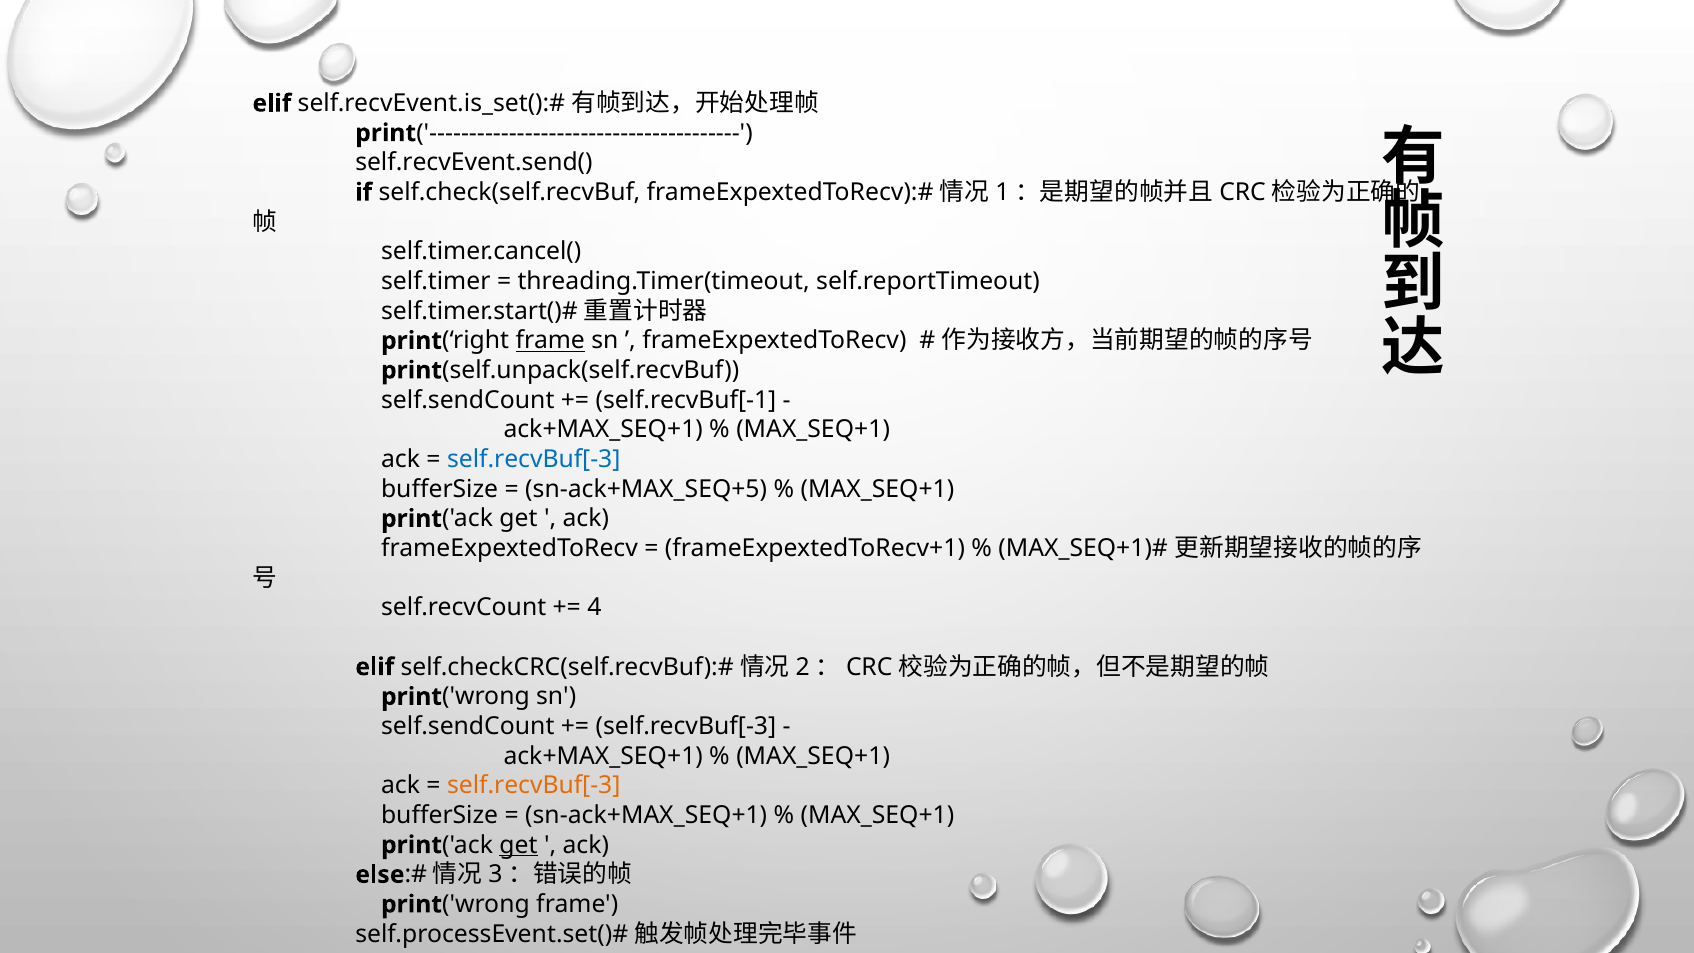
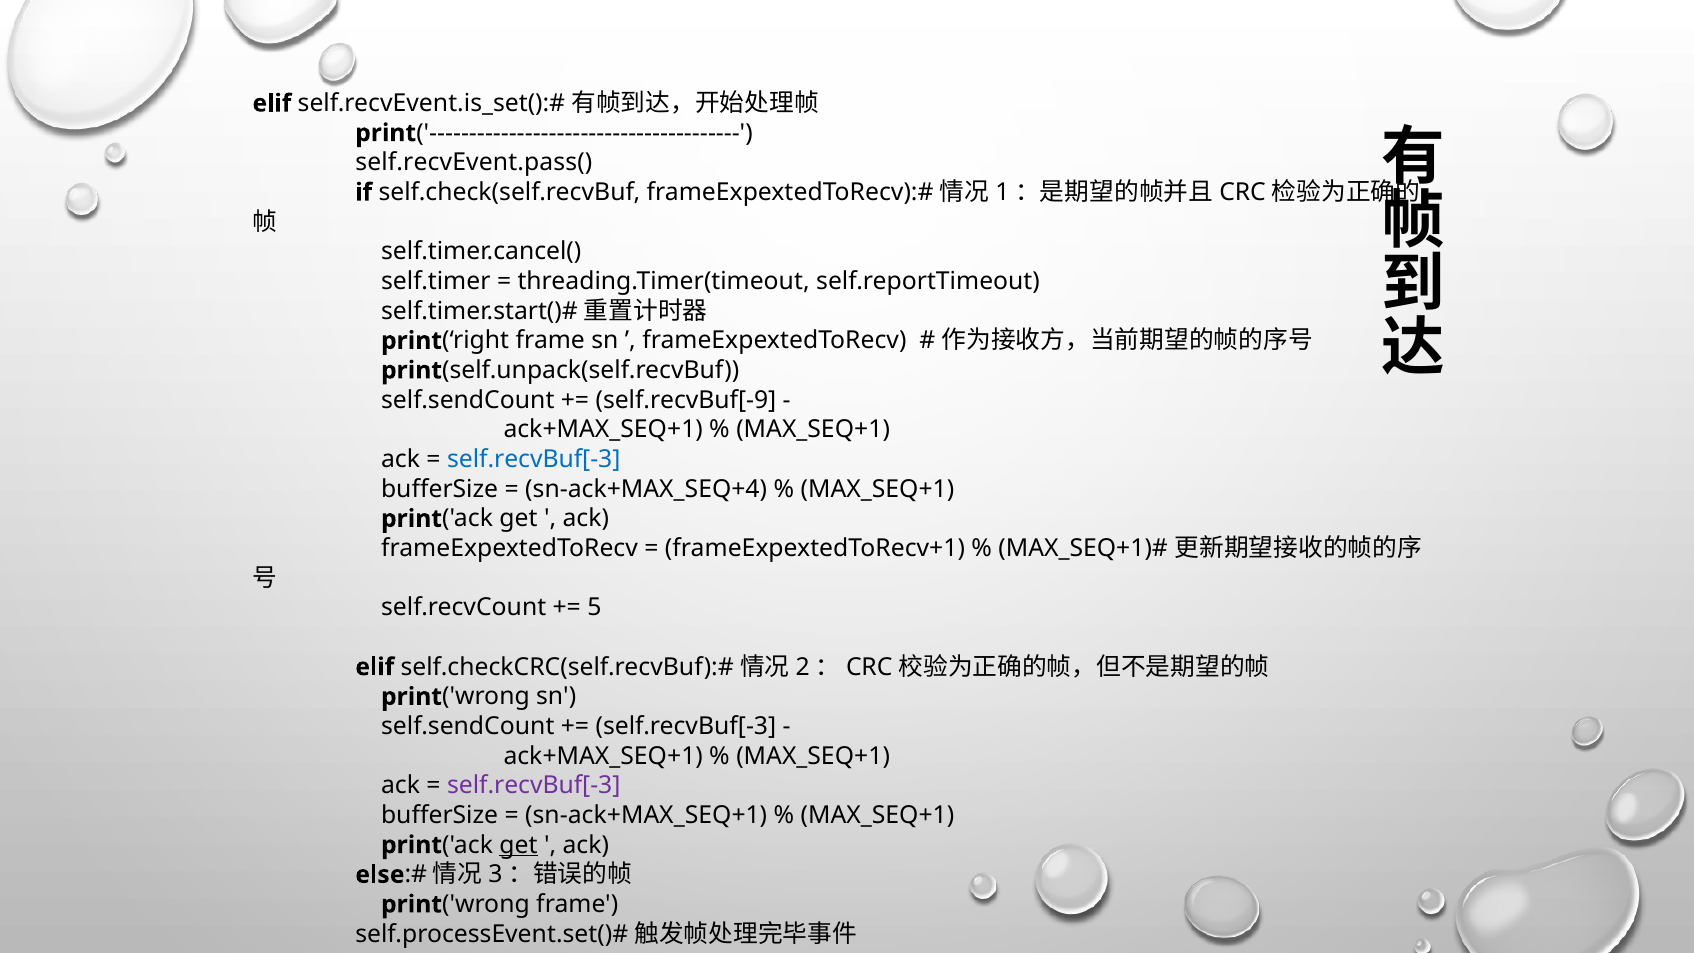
self.recvEvent.send(: self.recvEvent.send( -> self.recvEvent.pass( (474, 163)
frame underline: present -> none (550, 341)
self.recvBuf[-1: self.recvBuf[-1 -> self.recvBuf[-9 (686, 400)
sn-ack+MAX_SEQ+5: sn-ack+MAX_SEQ+5 -> sn-ack+MAX_SEQ+4 (646, 489)
4: 4 -> 5 (595, 608)
self.recvBuf[-3 colour: orange -> purple (534, 786)
